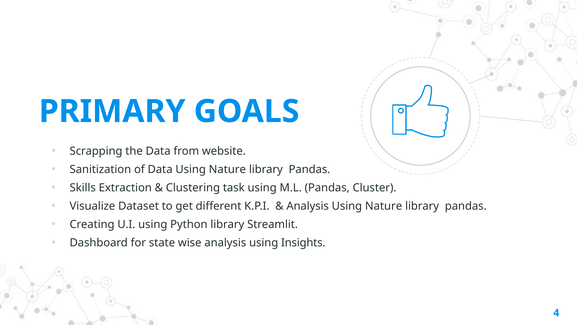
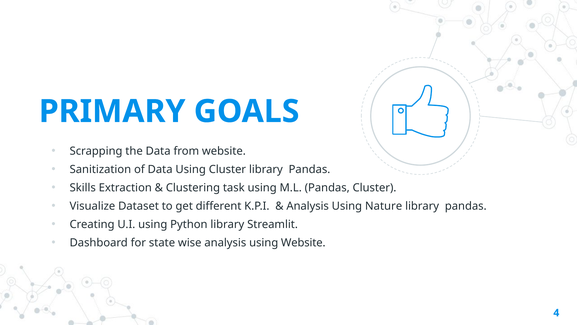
Data Using Nature: Nature -> Cluster (227, 169)
using Insights: Insights -> Website (303, 242)
